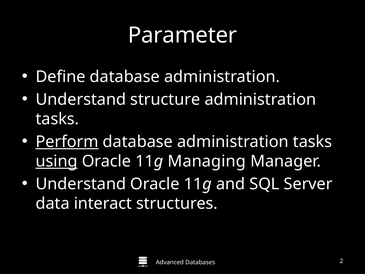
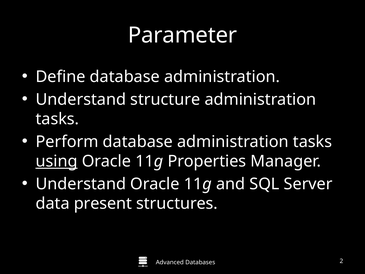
Perform underline: present -> none (67, 142)
Managing: Managing -> Properties (207, 161)
interact: interact -> present (103, 203)
